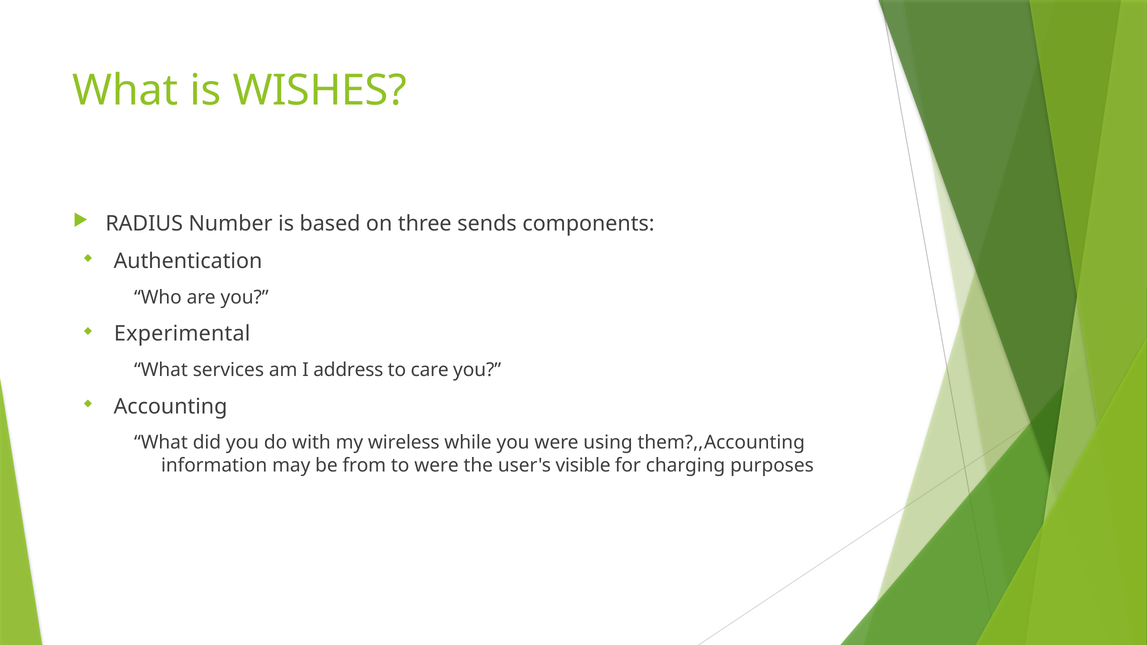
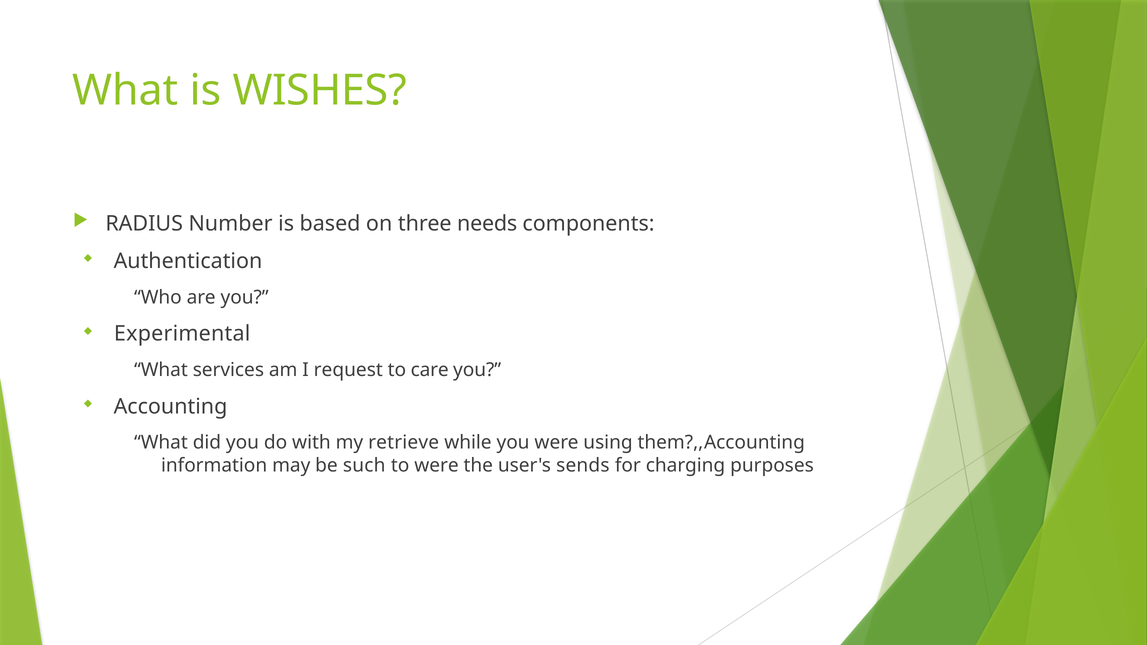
sends: sends -> needs (487, 224)
address: address -> request (348, 370)
wireless: wireless -> retrieve (404, 443)
from: from -> such (364, 466)
visible: visible -> sends (583, 466)
